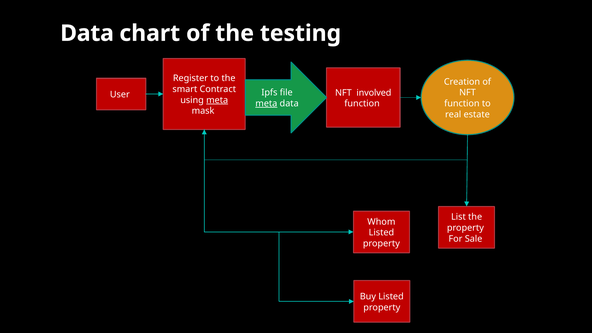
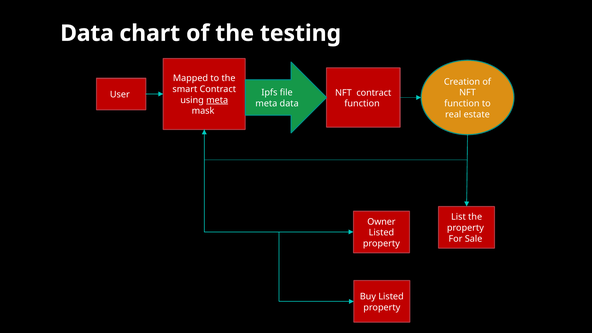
Register: Register -> Mapped (190, 78)
NFT involved: involved -> contract (374, 93)
meta underline: present -> none (266, 104)
Whom: Whom -> Owner (381, 222)
